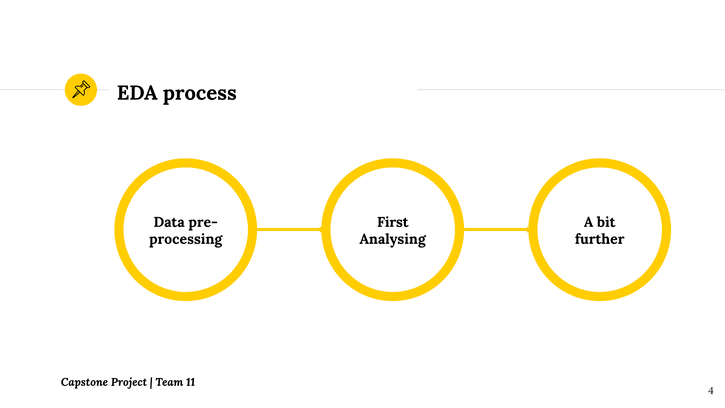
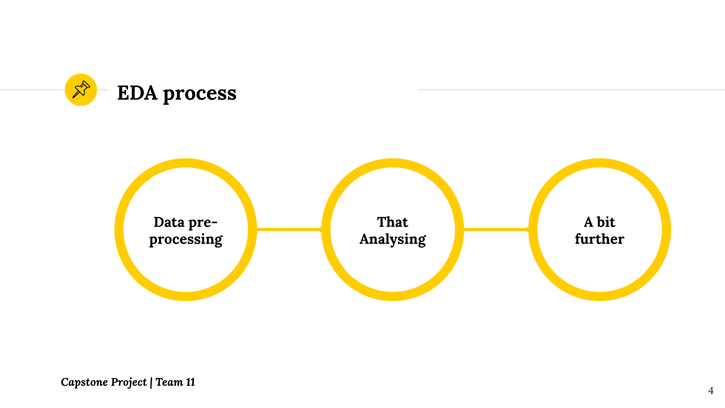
First: First -> That (393, 222)
